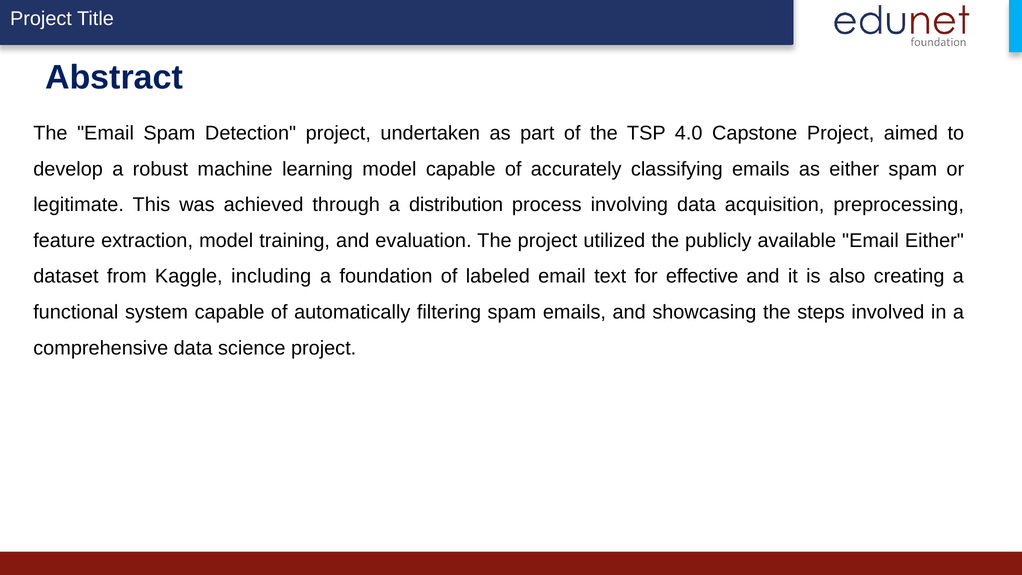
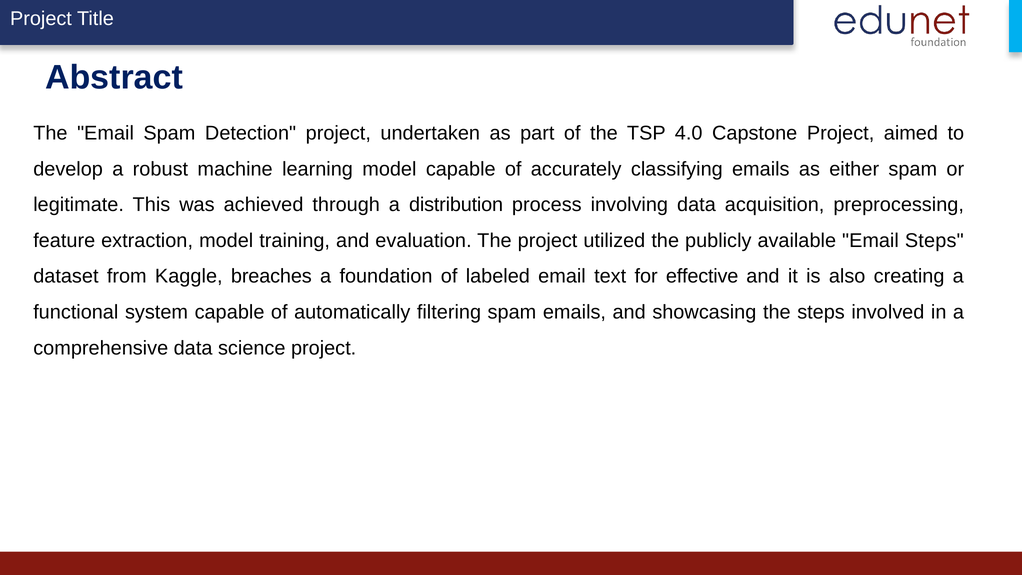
Email Either: Either -> Steps (934, 241)
including: including -> breaches (271, 276)
